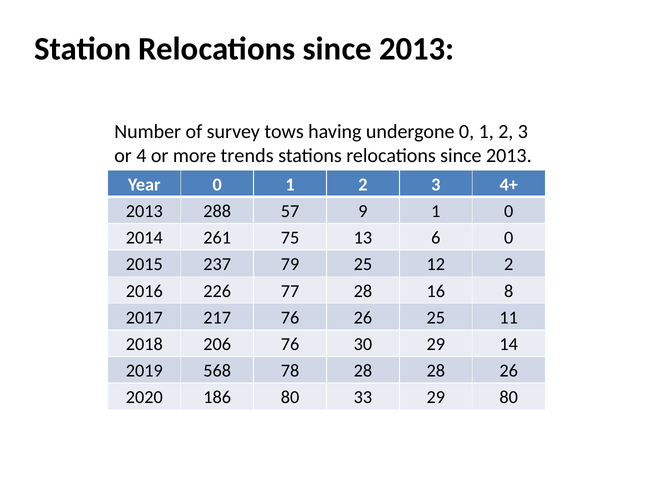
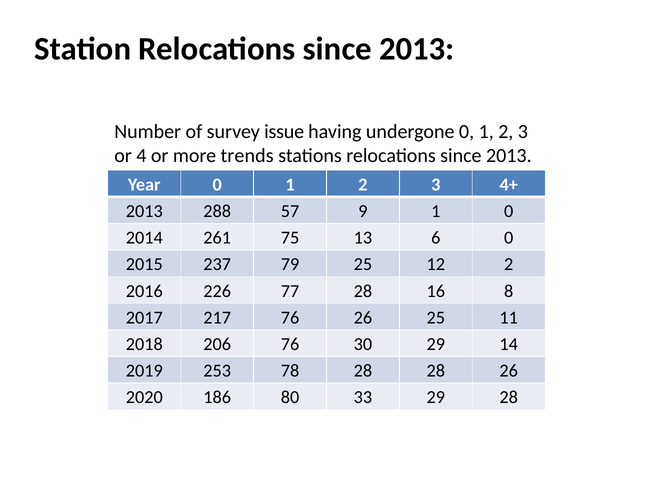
tows: tows -> issue (284, 132)
568: 568 -> 253 (217, 371)
29 80: 80 -> 28 (509, 397)
